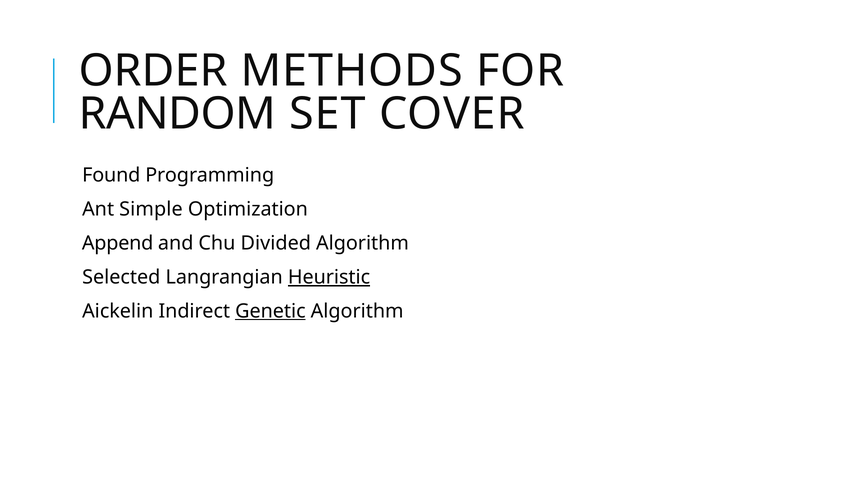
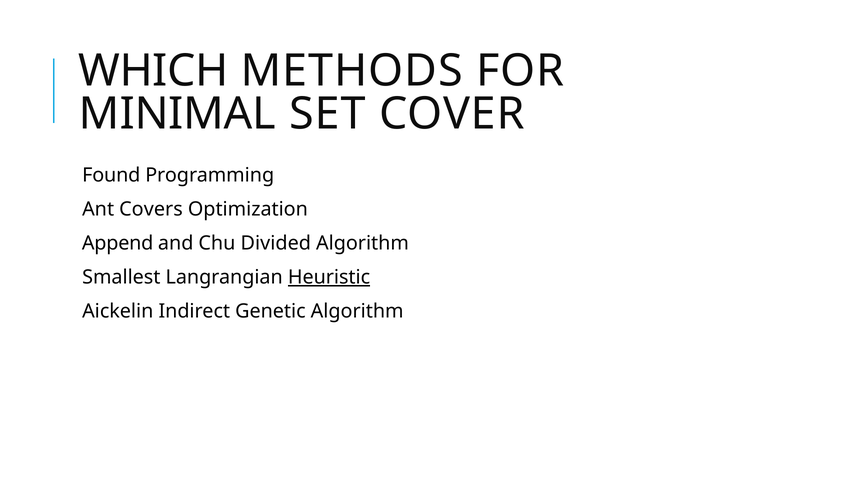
ORDER: ORDER -> WHICH (153, 71)
RANDOM: RANDOM -> MINIMAL (177, 114)
Simple: Simple -> Covers (151, 210)
Selected: Selected -> Smallest (121, 277)
Genetic underline: present -> none (270, 311)
